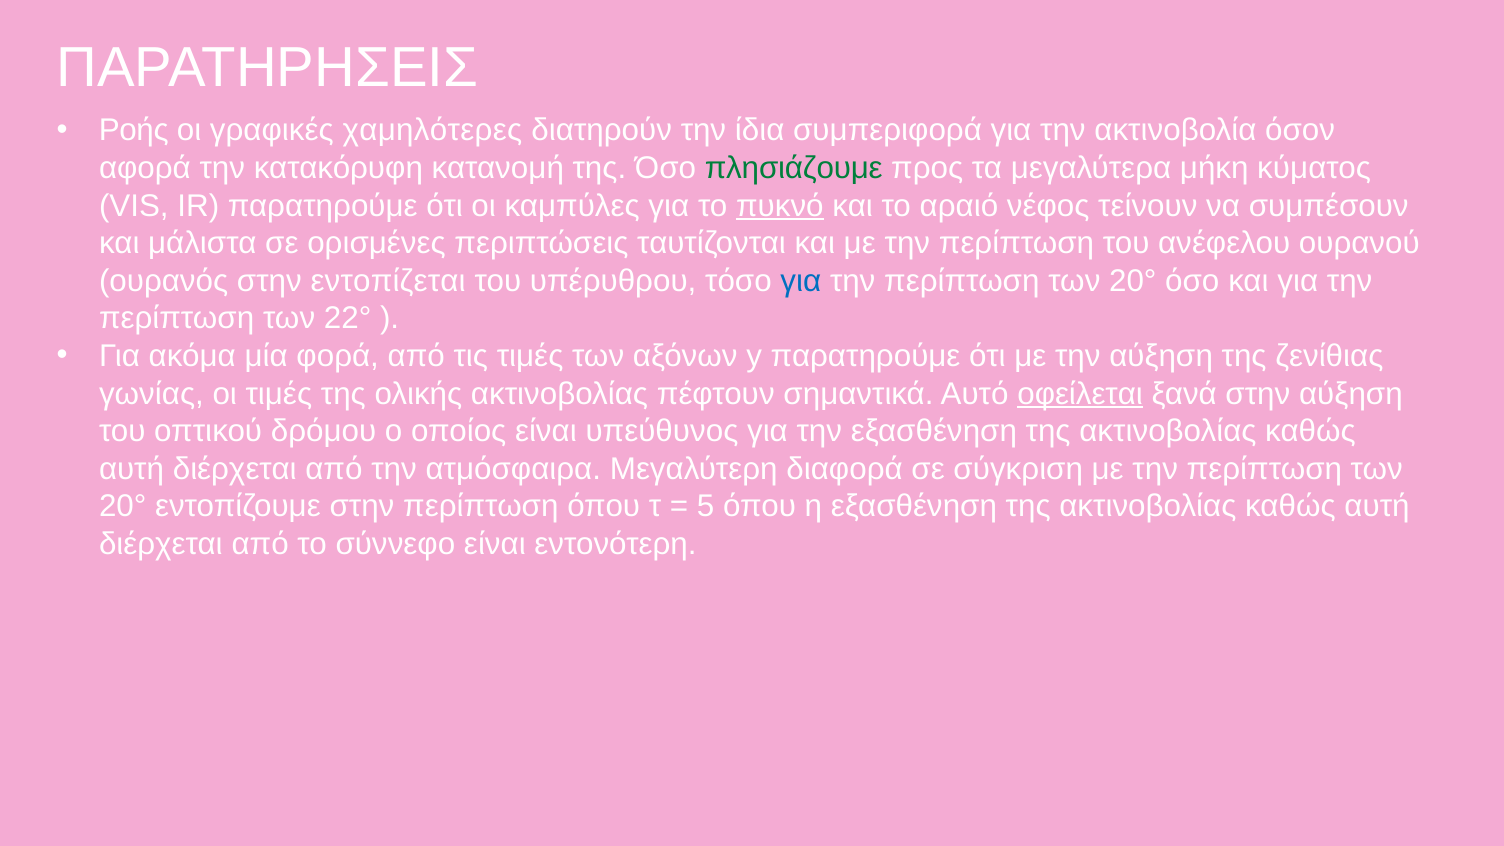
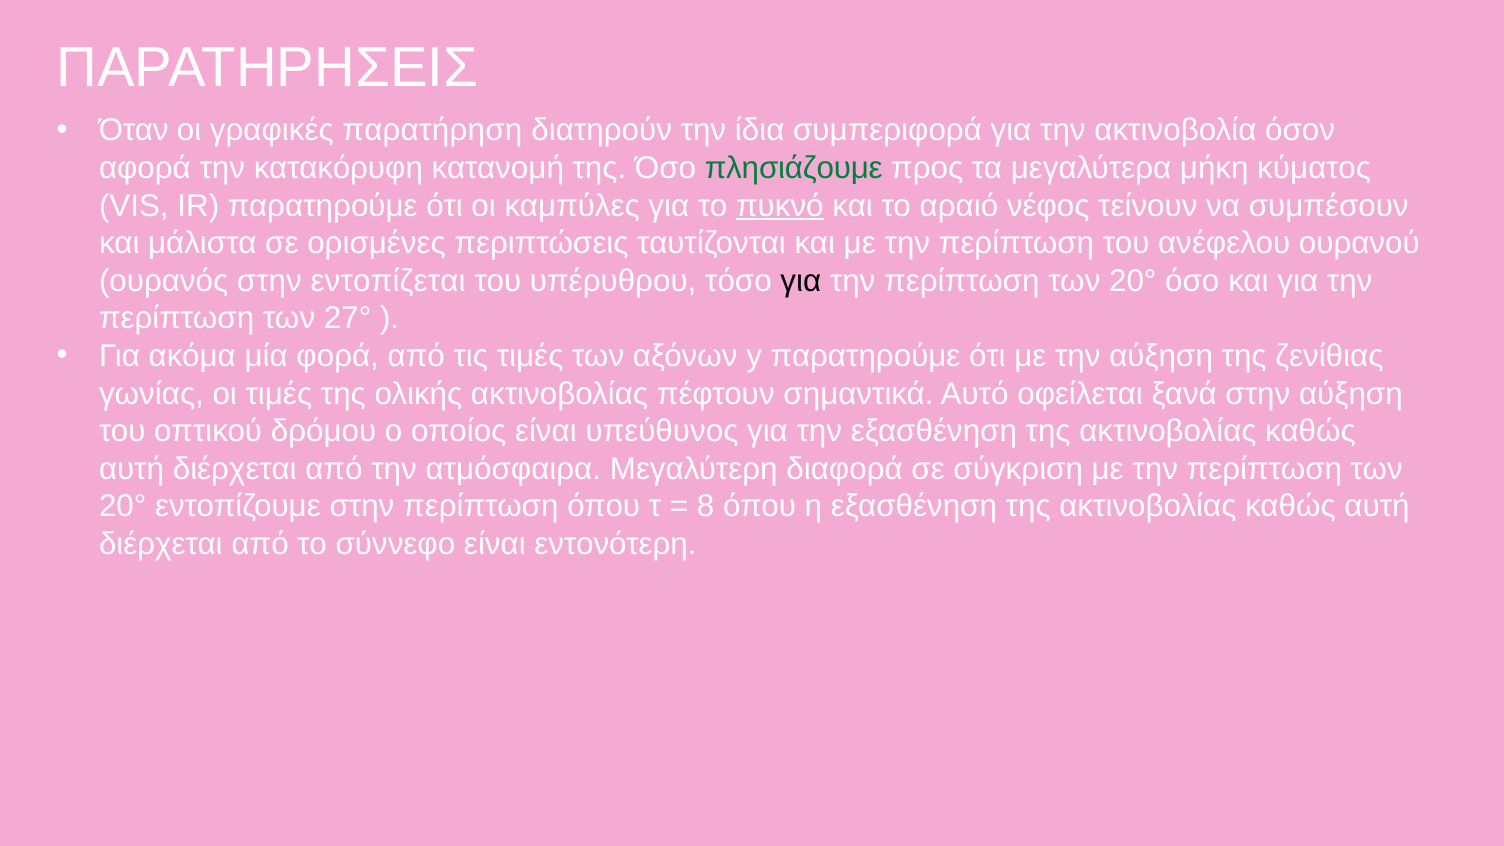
Ροής: Ροής -> Όταν (134, 130)
χαμηλότερες: χαμηλότερες -> παρατήρηση (432, 130)
για colour: blue -> black (801, 281)
22°: 22° -> 27° (348, 319)
οφείλεται underline: present -> none (1080, 394)
5: 5 -> 8 (706, 507)
